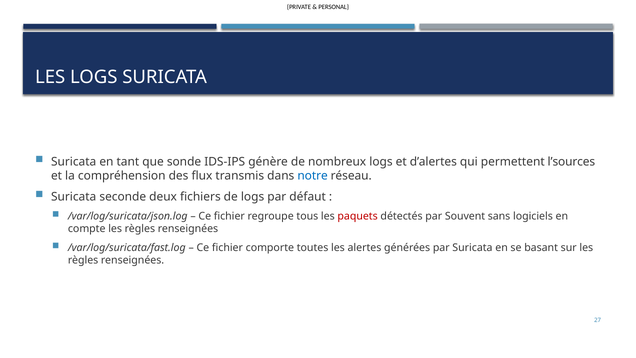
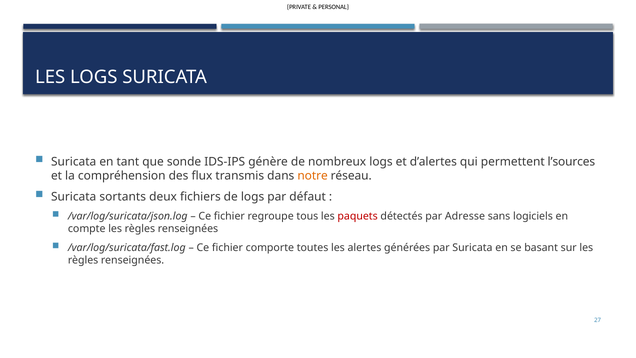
notre colour: blue -> orange (313, 176)
seconde: seconde -> sortants (123, 196)
Souvent: Souvent -> Adresse (465, 216)
